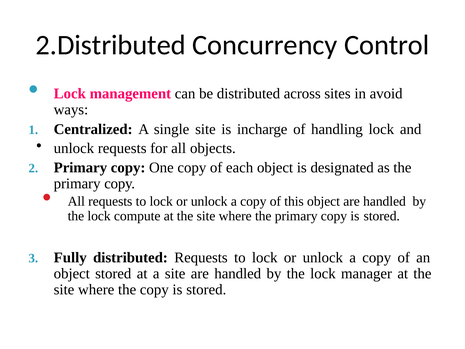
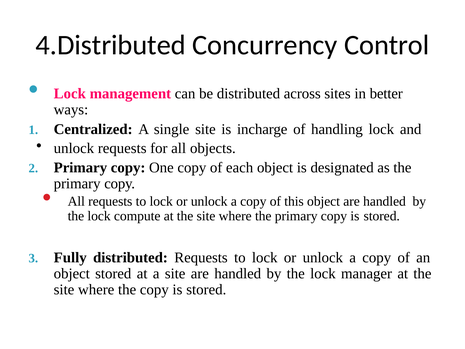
2.Distributed: 2.Distributed -> 4.Distributed (111, 45)
avoid: avoid -> better (386, 94)
